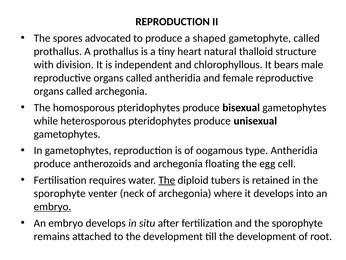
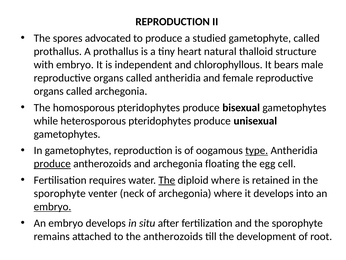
shaped: shaped -> studied (209, 38)
with division: division -> embryo (75, 65)
type underline: none -> present (257, 150)
produce underline: none -> present (52, 163)
diploid tubers: tubers -> where (226, 180)
to the development: development -> antherozoids (173, 236)
